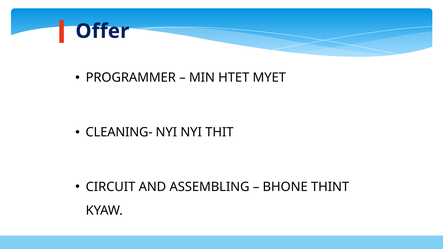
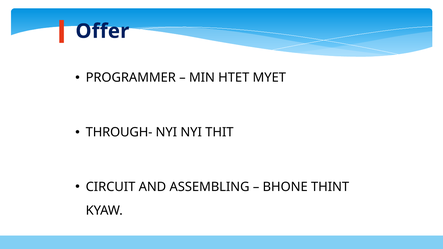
CLEANING-: CLEANING- -> THROUGH- (119, 132)
